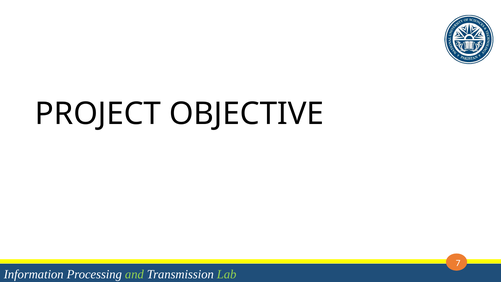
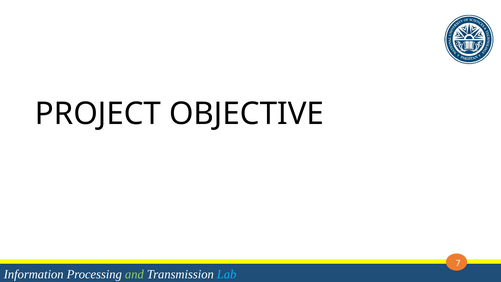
Lab colour: light green -> light blue (227, 274)
